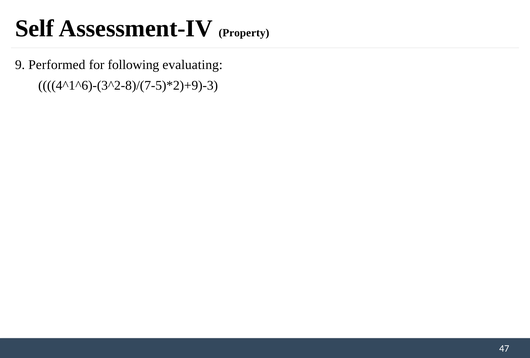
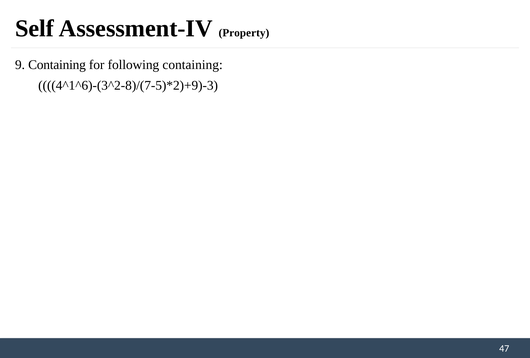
9 Performed: Performed -> Containing (57, 65)
following evaluating: evaluating -> containing (193, 65)
